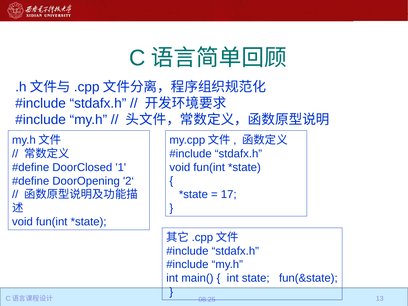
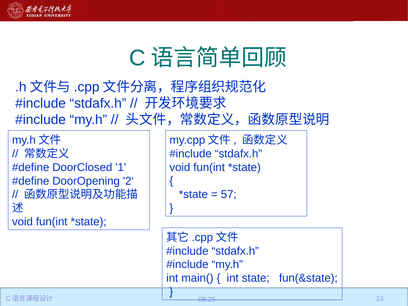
17: 17 -> 57 (229, 195)
